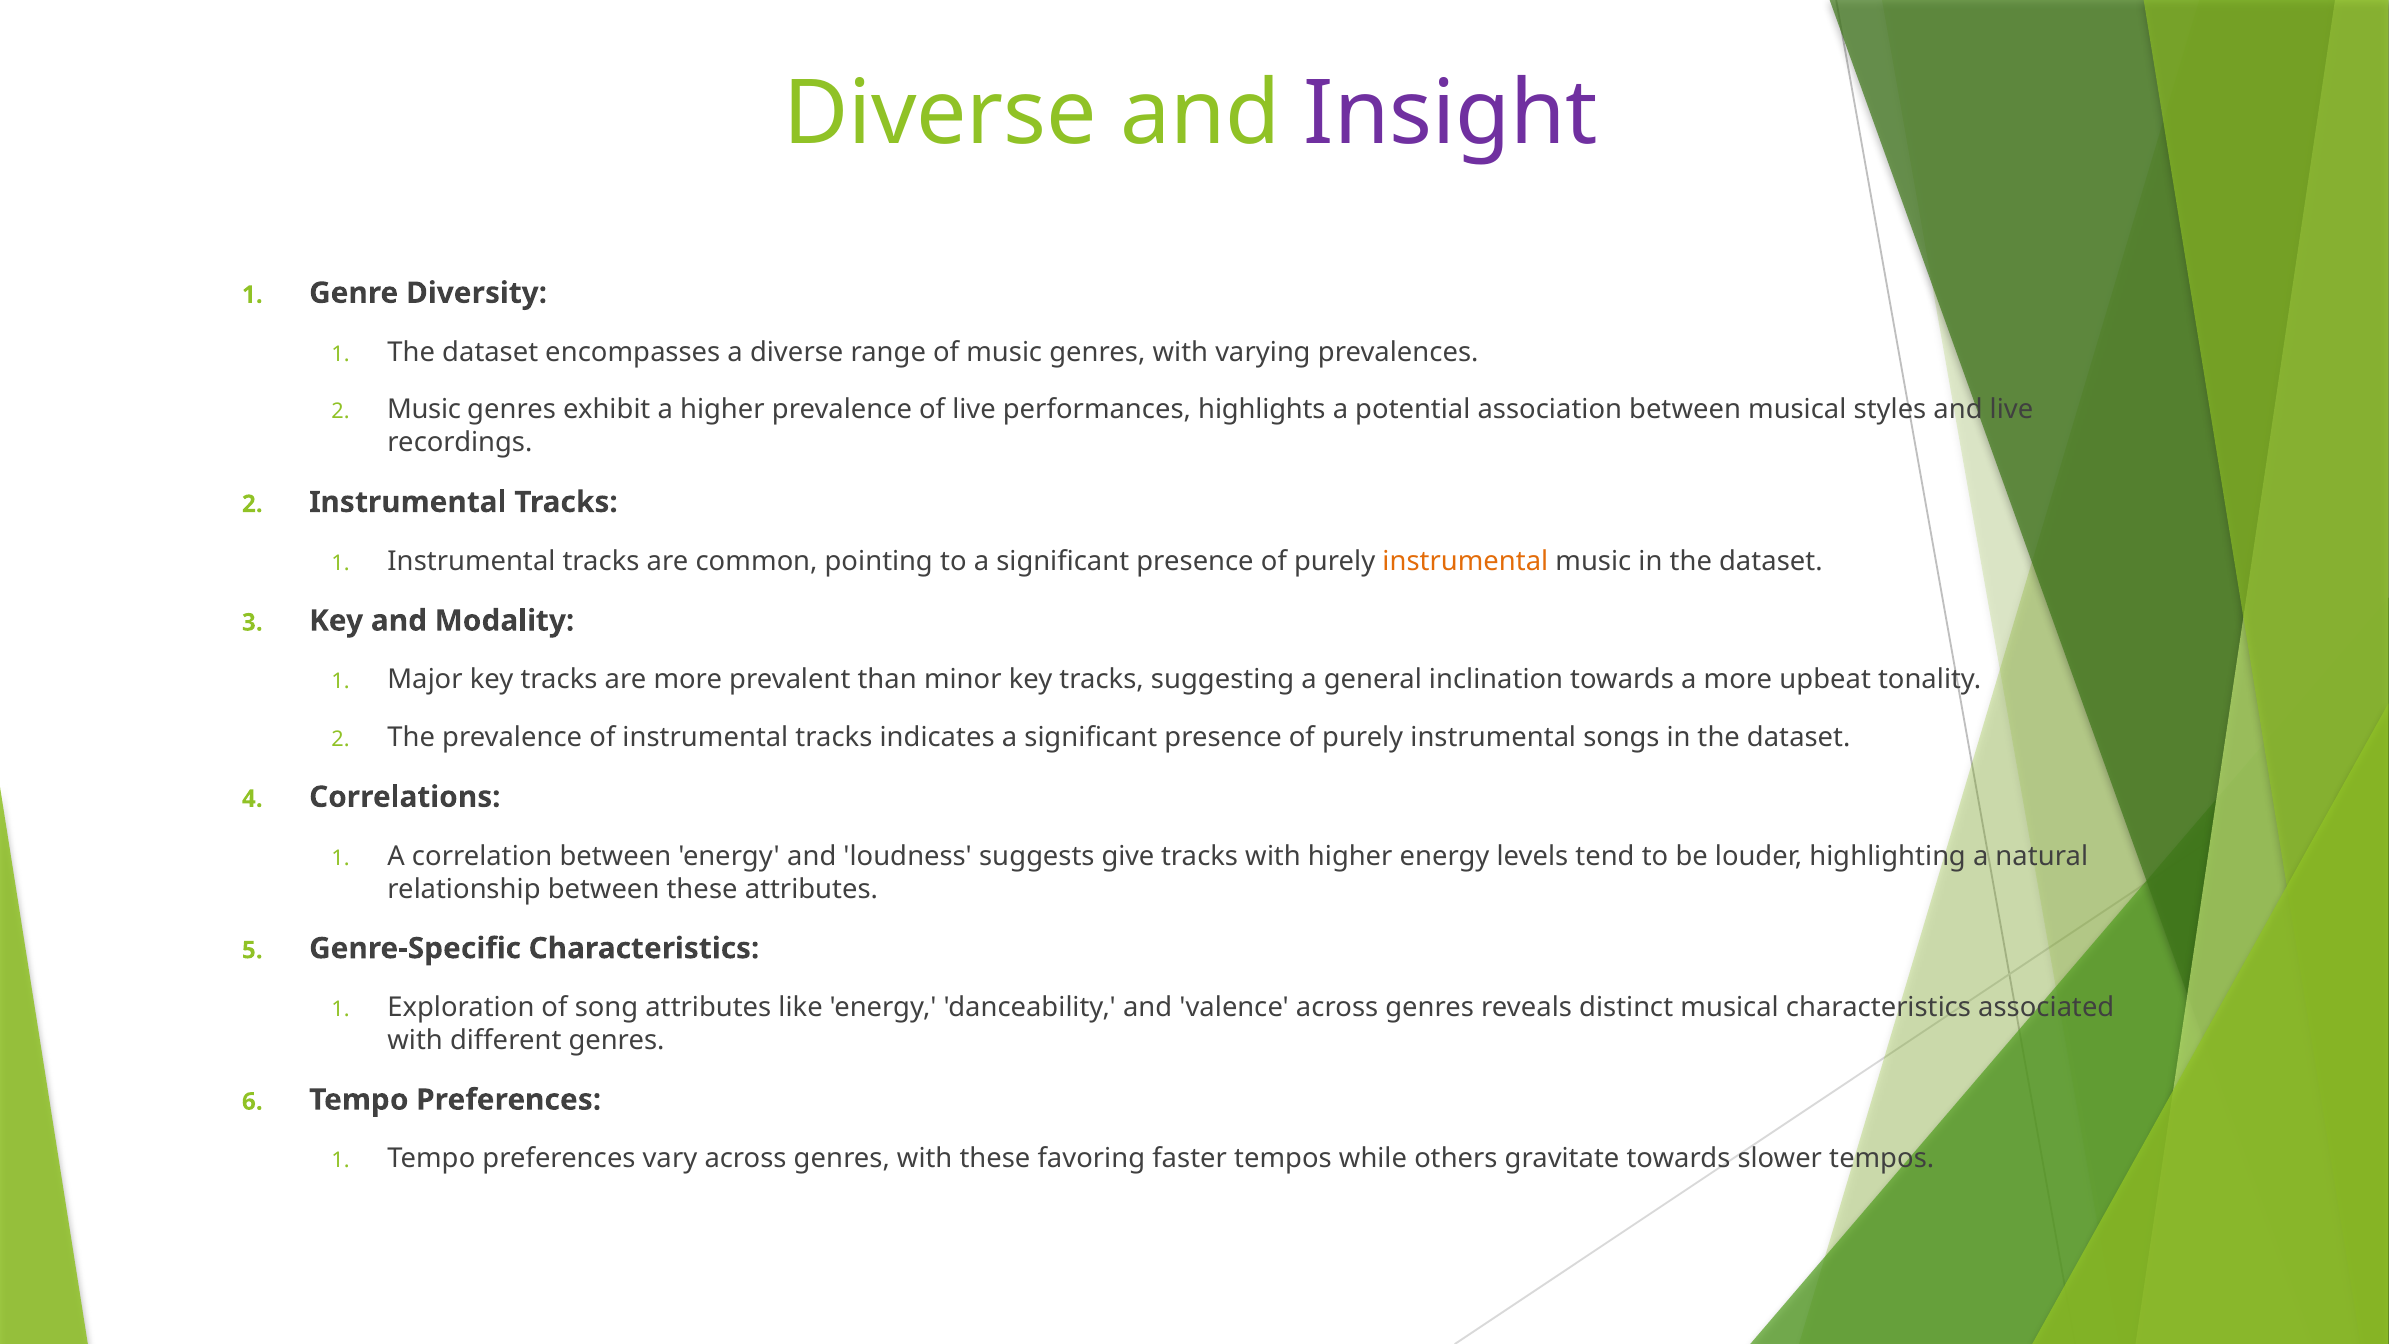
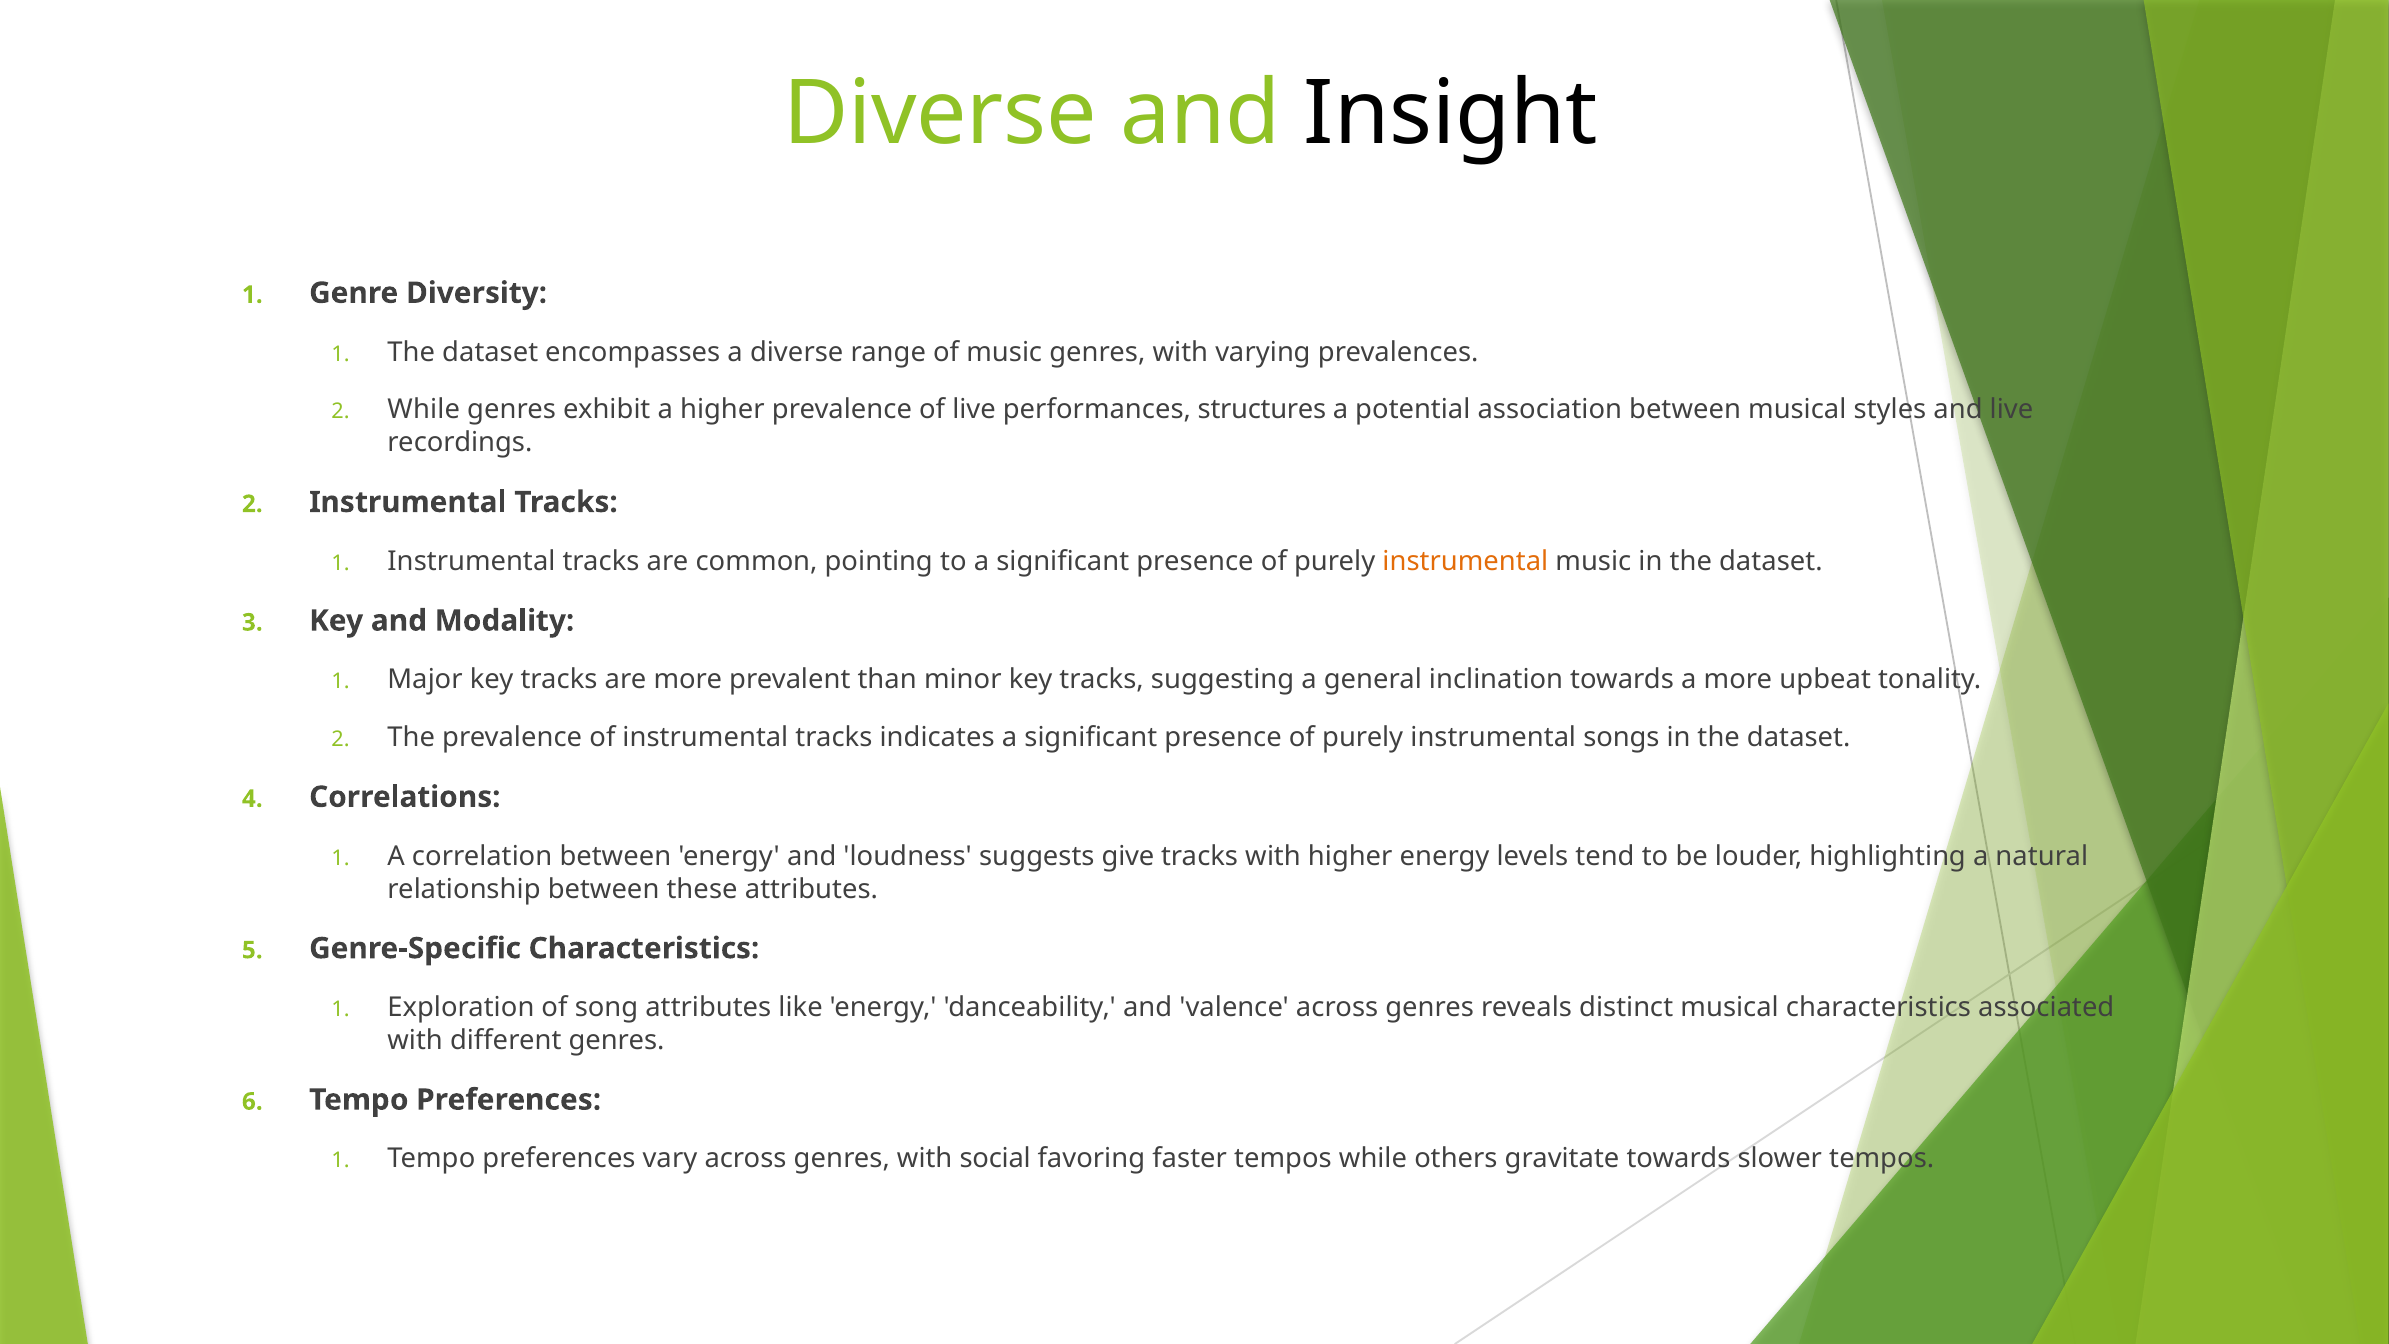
Insight colour: purple -> black (1451, 114)
Music: Music -> While (424, 410)
highlights: highlights -> structures (1262, 410)
with these: these -> social (995, 1159)
